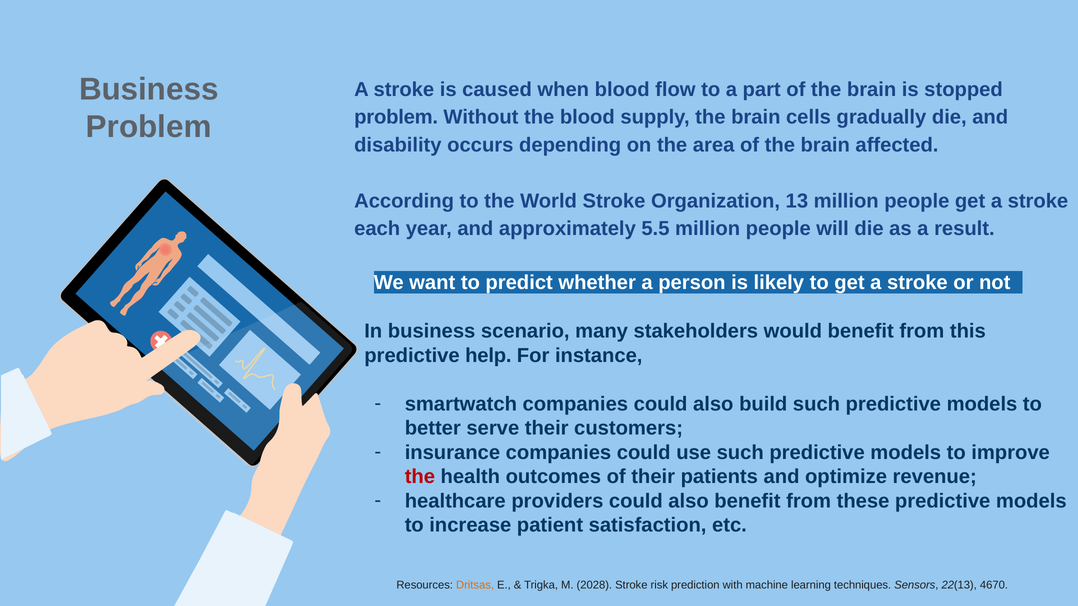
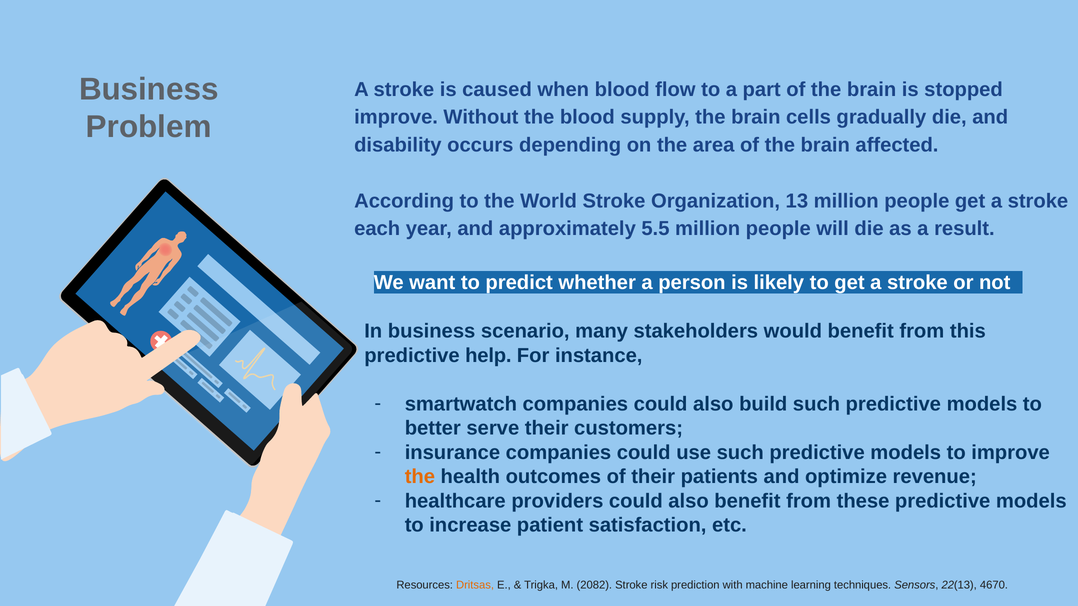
problem: problem -> improve (396, 117)
the colour: red -> orange (420, 477)
2028: 2028 -> 2082 (594, 585)
